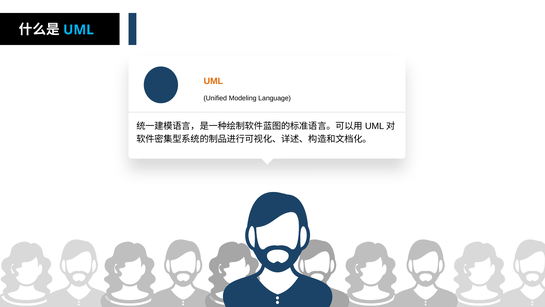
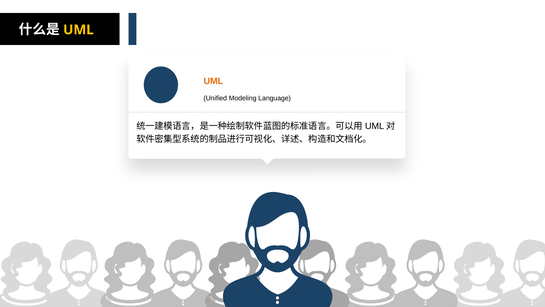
UML colour: light blue -> yellow (78, 30)
